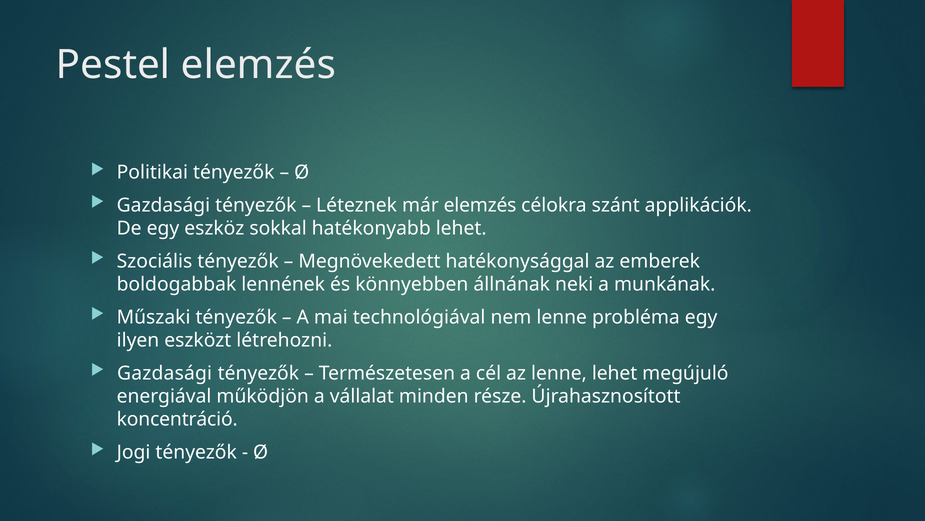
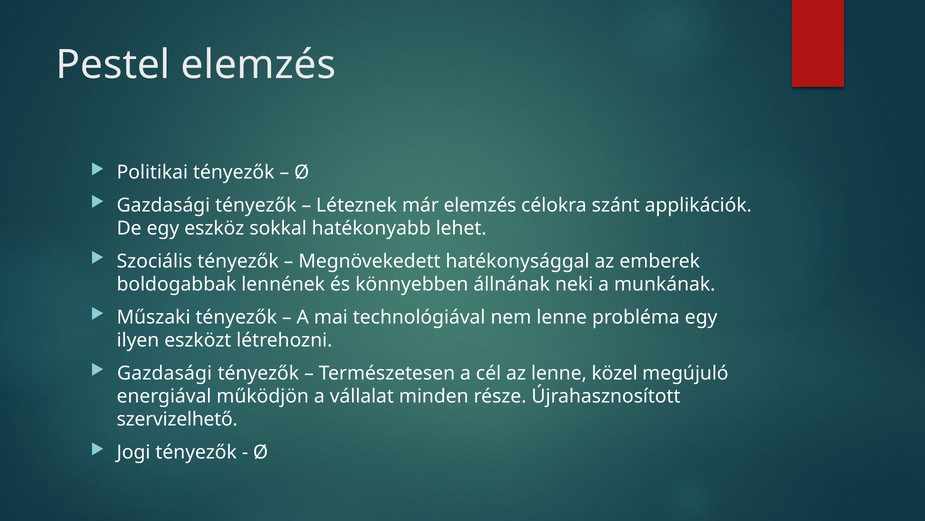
lenne lehet: lehet -> közel (615, 373)
koncentráció: koncentráció -> szervizelhető (177, 419)
